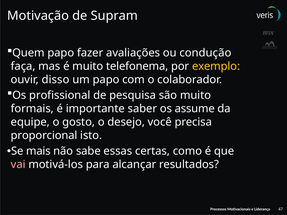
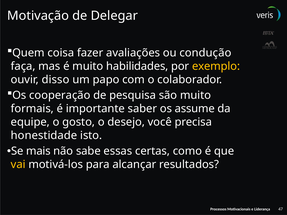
Supram: Supram -> Delegar (114, 16)
Quem papo: papo -> coisa (61, 53)
telefonema: telefonema -> habilidades (137, 66)
profissional: profissional -> cooperação (60, 95)
proporcional: proporcional -> honestidade (44, 136)
vai colour: pink -> yellow (18, 165)
